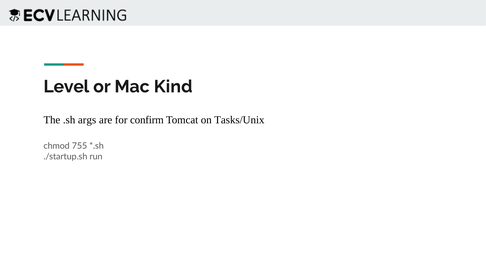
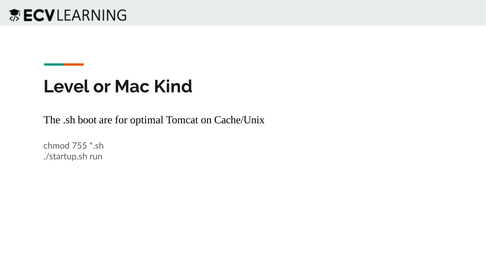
args: args -> boot (87, 120)
confirm: confirm -> optimal (147, 120)
Tasks/Unix: Tasks/Unix -> Cache/Unix (239, 120)
